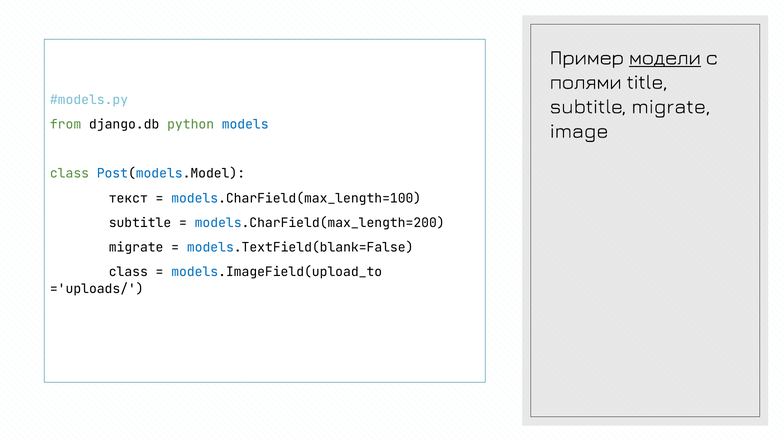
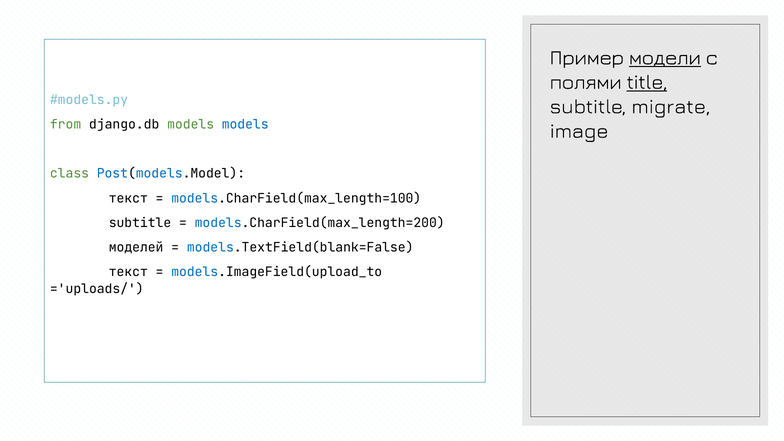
title underline: none -> present (647, 82)
django.db python: python -> models (191, 125)
migrate: migrate -> моделей (136, 247)
class: class -> текст (128, 272)
